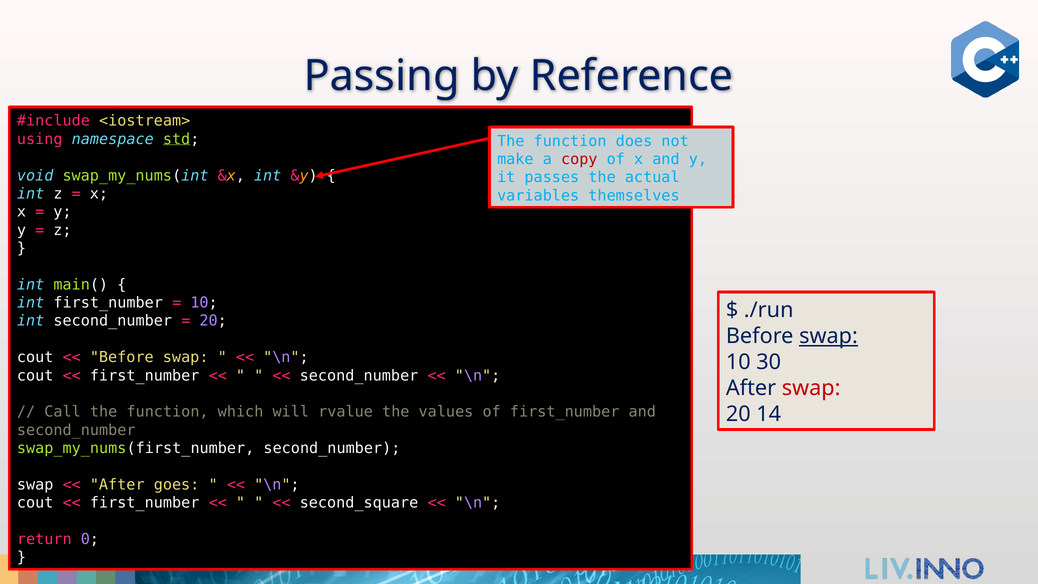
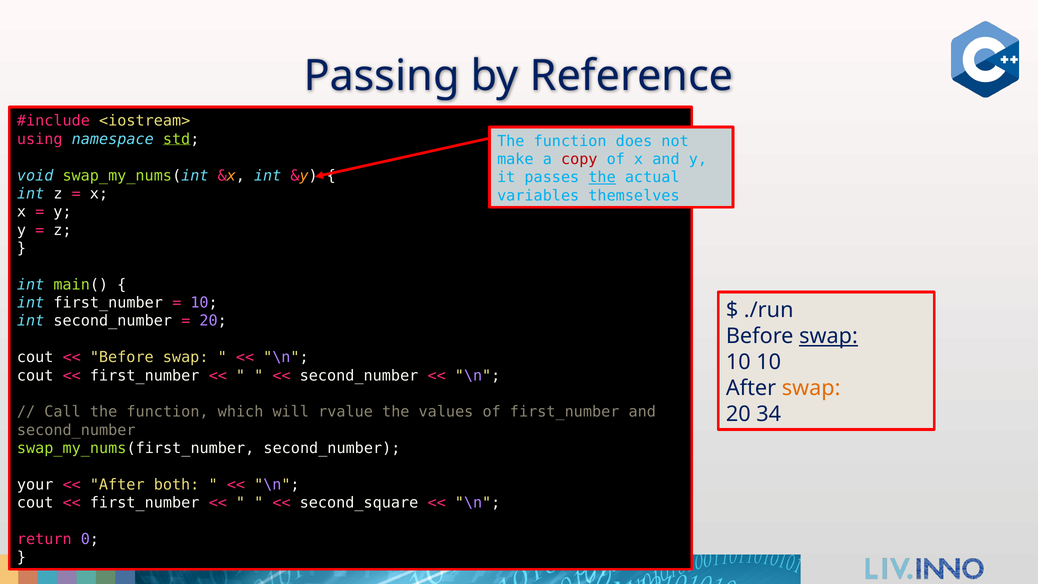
the underline: none -> present (602, 177)
10 30: 30 -> 10 (769, 362)
swap colour: red -> orange (811, 388)
14: 14 -> 34 (769, 414)
swap: swap -> your (35, 484)
goes: goes -> both (177, 484)
